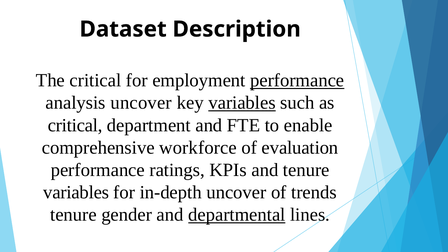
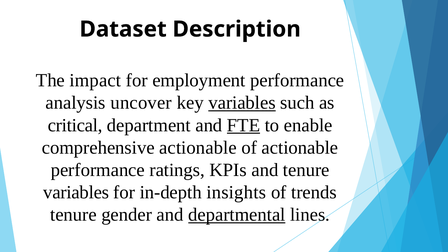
The critical: critical -> impact (95, 80)
performance underline: present -> none (297, 80)
FTE underline: none -> present (244, 125)
comprehensive workforce: workforce -> actionable (198, 148)
of evaluation: evaluation -> actionable (300, 148)
in-depth uncover: uncover -> insights (236, 192)
